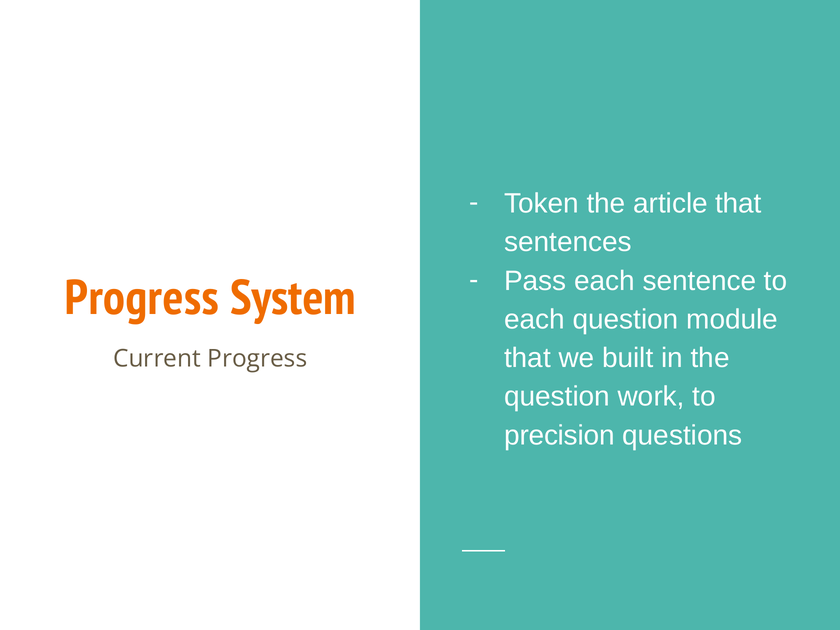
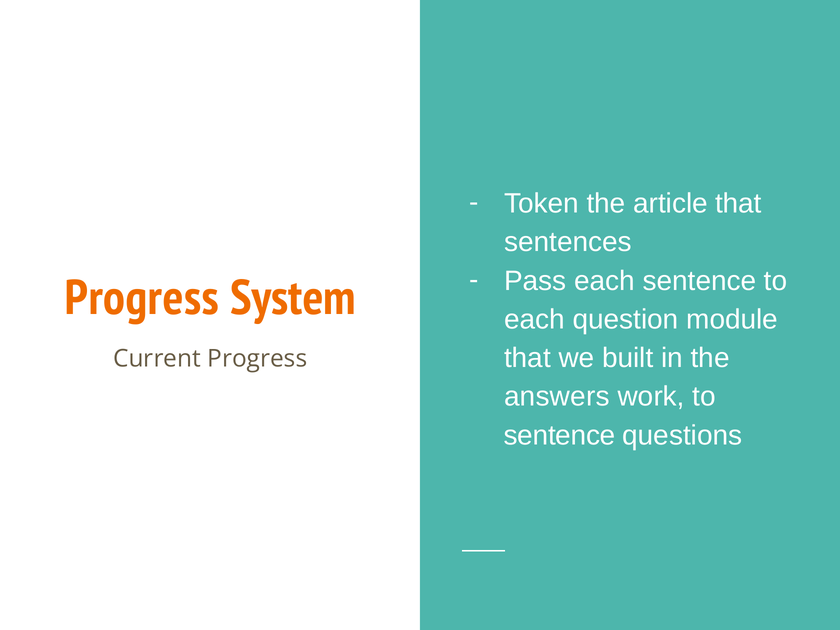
question: question -> answers (557, 397)
precision: precision -> sentence (560, 435)
